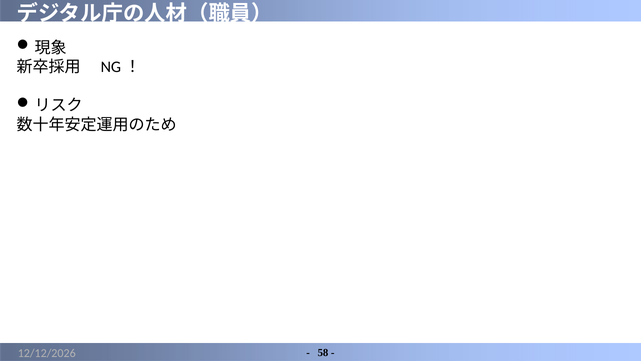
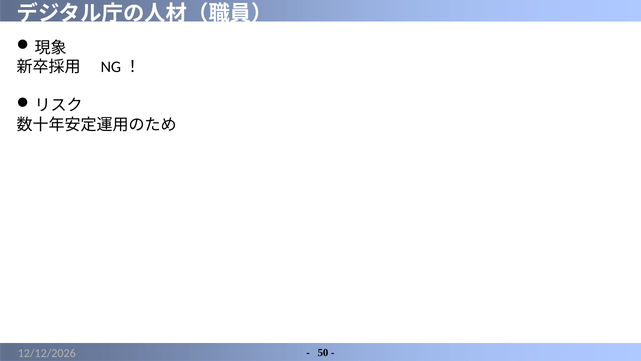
58: 58 -> 50 (323, 352)
